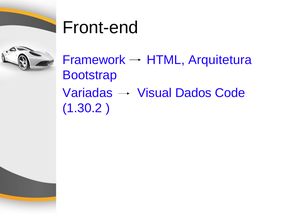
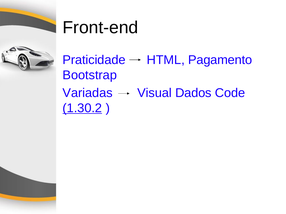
Framework: Framework -> Praticidade (94, 60)
Arquitetura: Arquitetura -> Pagamento (220, 60)
1.30.2 underline: none -> present (82, 108)
